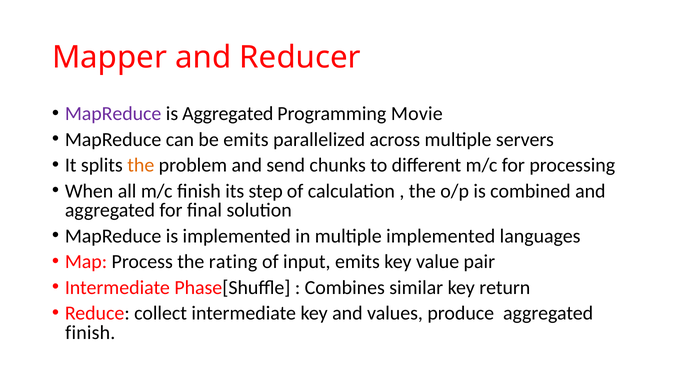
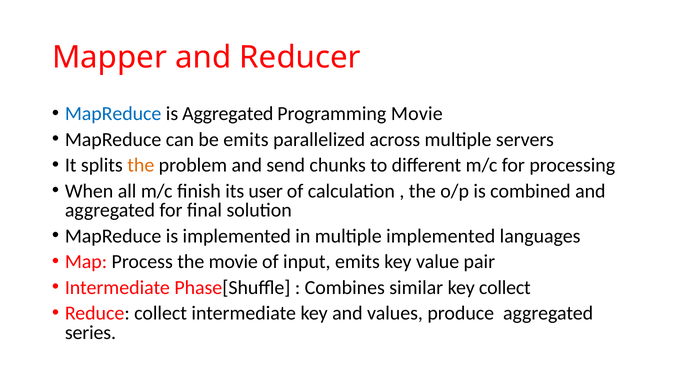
MapReduce colour: purple -> blue (113, 114)
step: step -> user (266, 191)
the rating: rating -> movie (233, 262)
key return: return -> collect (505, 288)
finish: finish -> series (90, 333)
